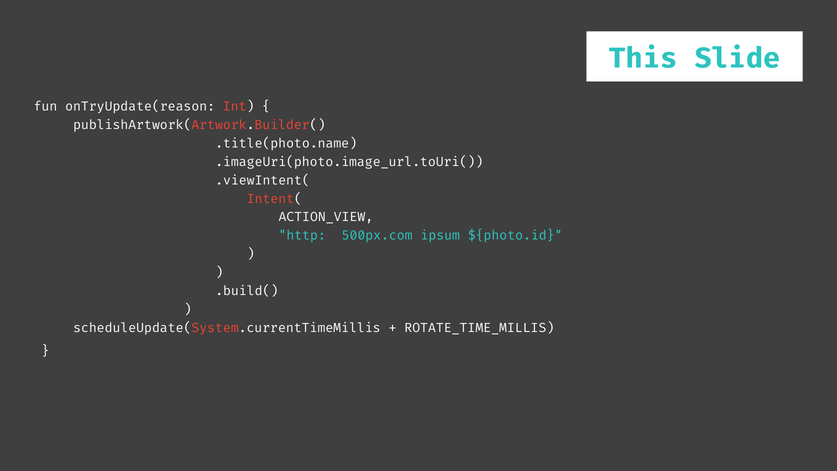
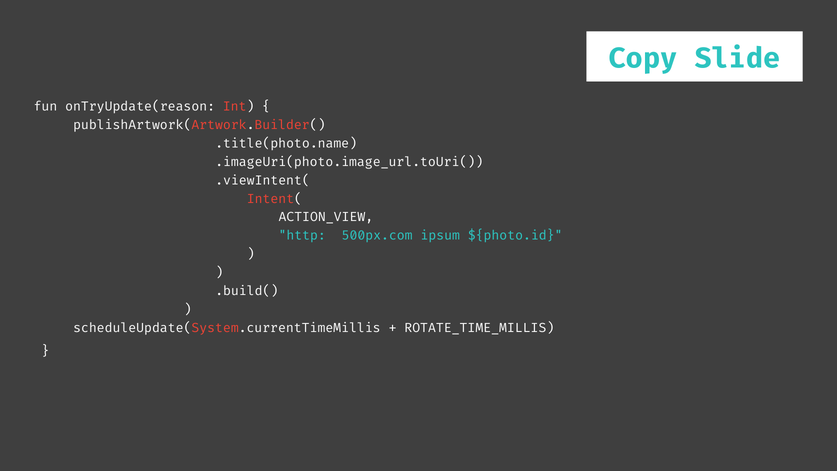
This: This -> Copy (643, 58)
